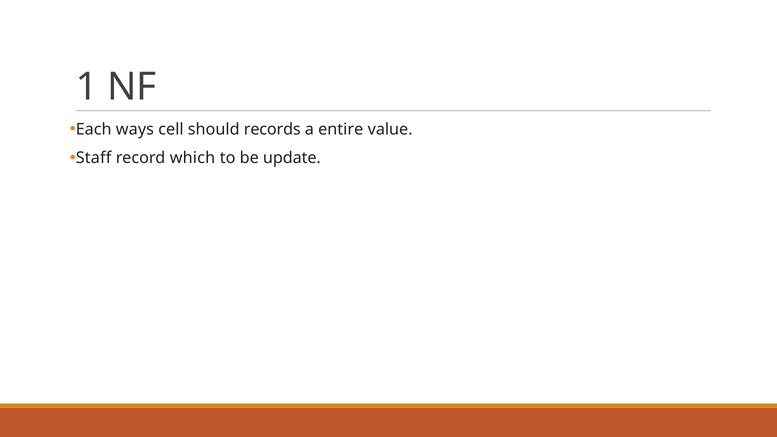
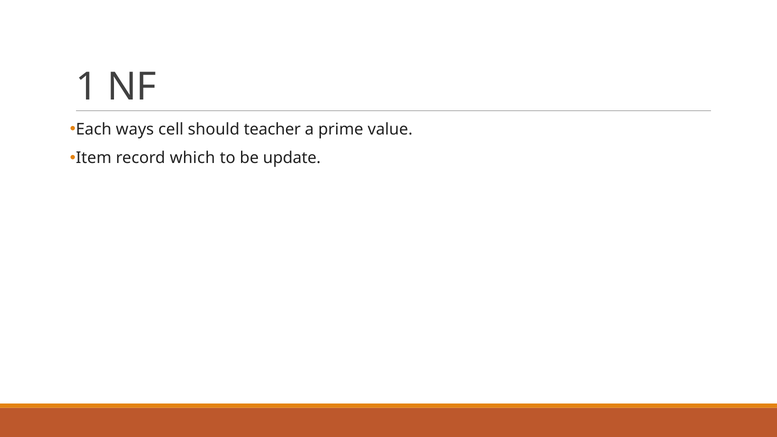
records: records -> teacher (272, 129)
entire: entire -> prime (341, 129)
Staff: Staff -> Item (94, 158)
